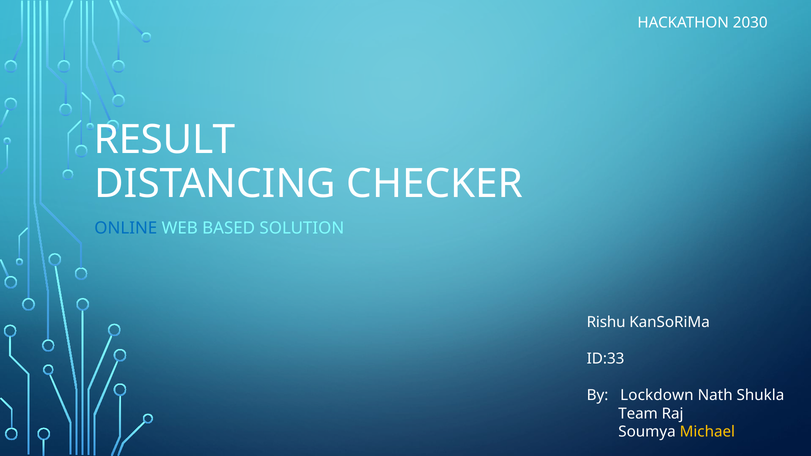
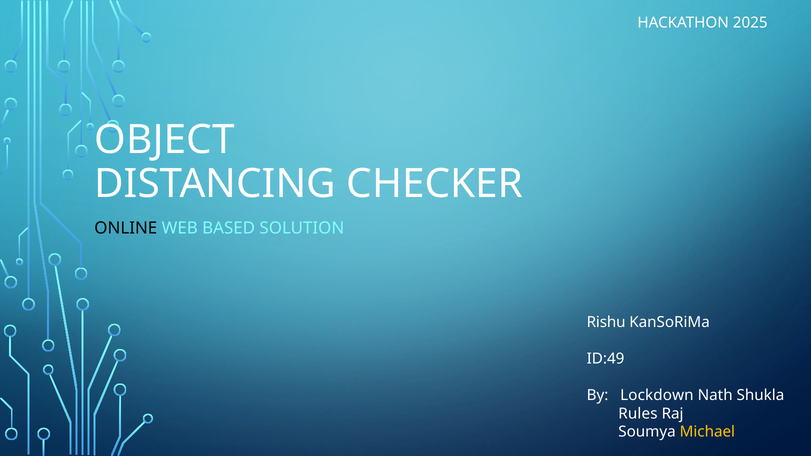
2030: 2030 -> 2025 (750, 23)
RESULT: RESULT -> OBJECT (164, 140)
ONLINE colour: blue -> black (126, 228)
ID:33: ID:33 -> ID:49 (606, 359)
Team: Team -> Rules (638, 414)
